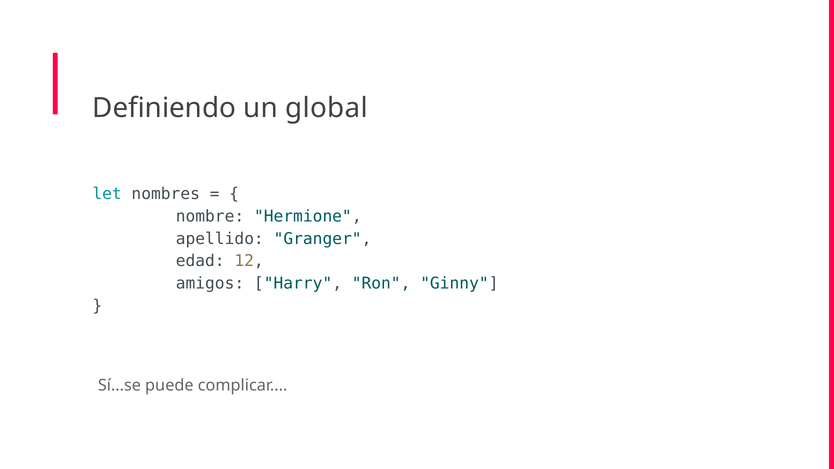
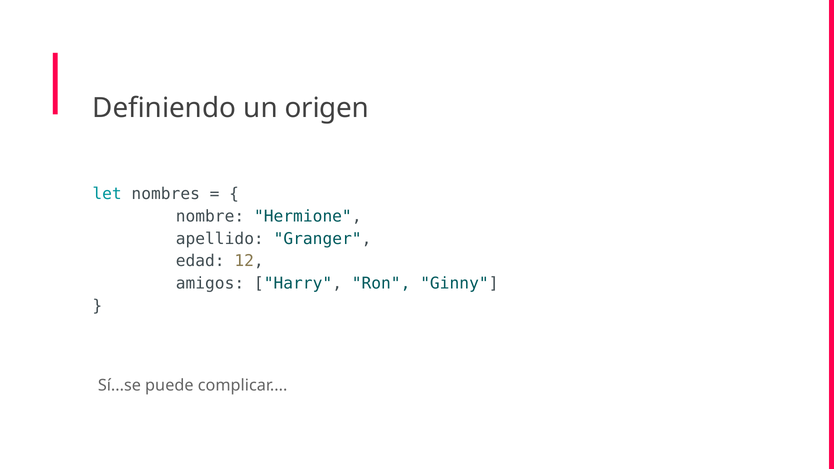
global: global -> origen (327, 108)
